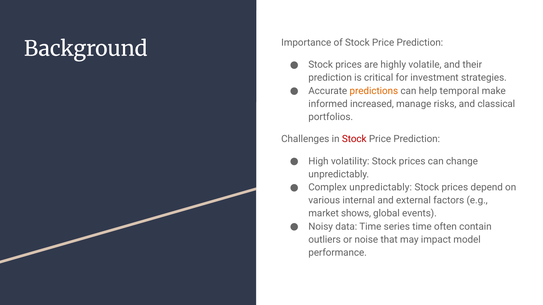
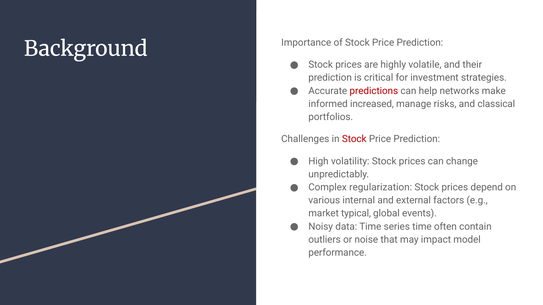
predictions colour: orange -> red (374, 91)
temporal: temporal -> networks (460, 91)
Complex unpredictably: unpredictably -> regularization (381, 188)
shows: shows -> typical (356, 214)
